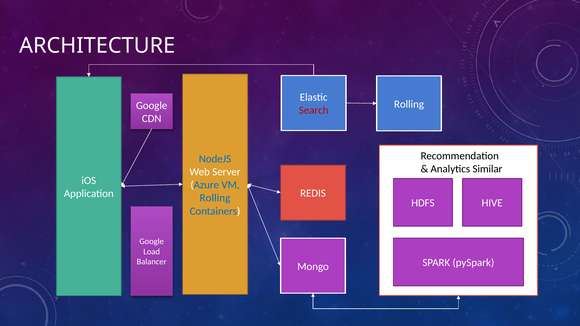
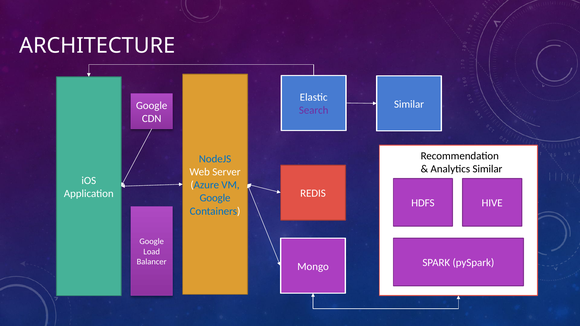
Rolling: Rolling -> Similar (409, 104)
Search colour: red -> purple (314, 110)
Rolling: Rolling -> Google (215, 198)
